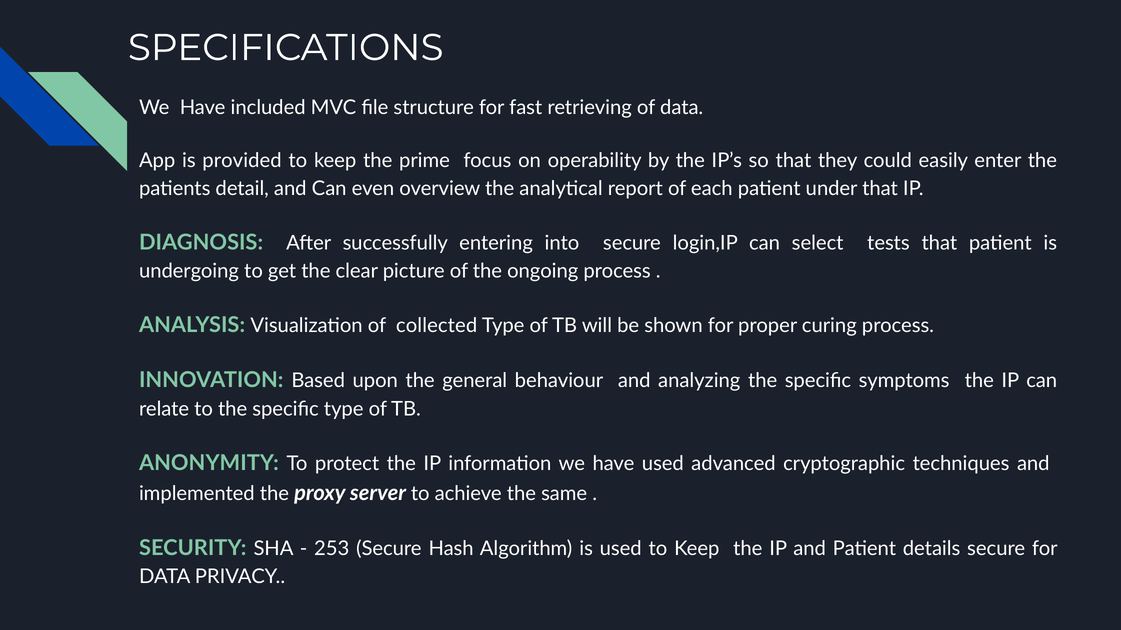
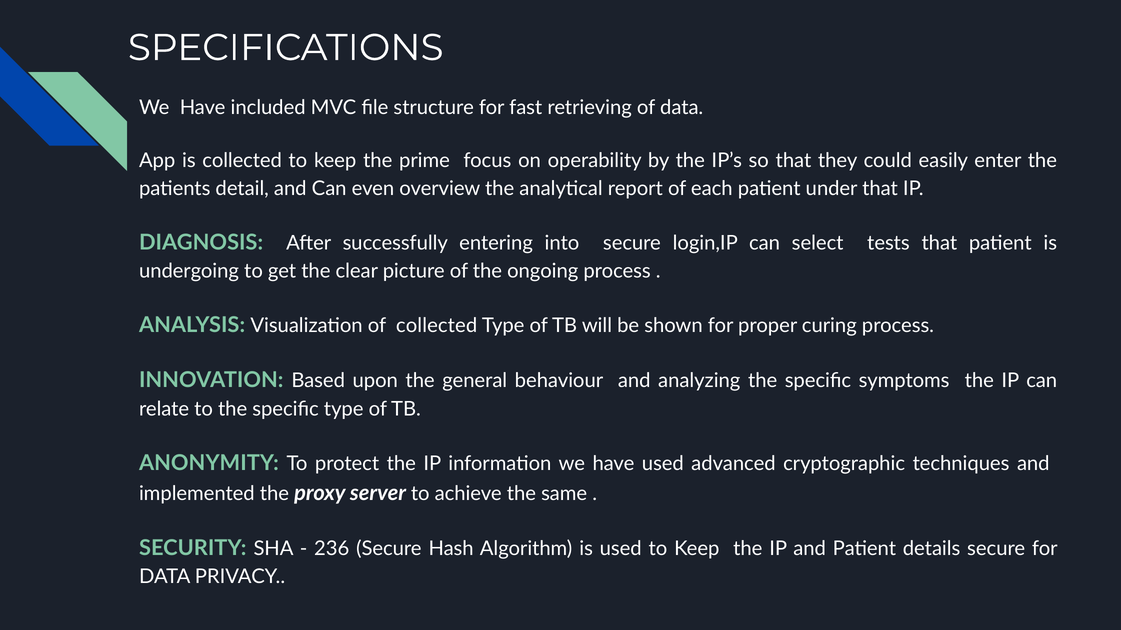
is provided: provided -> collected (242, 161)
253: 253 -> 236 (332, 549)
